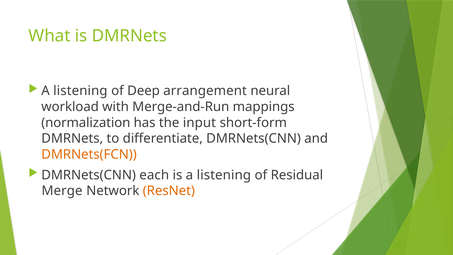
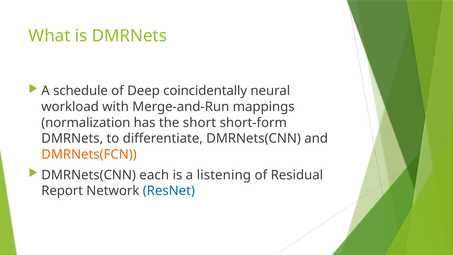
listening: listening -> schedule (80, 91)
arrangement: arrangement -> coincidentally (205, 91)
input: input -> short (199, 123)
Merge: Merge -> Report (62, 191)
ResNet colour: orange -> blue (169, 191)
